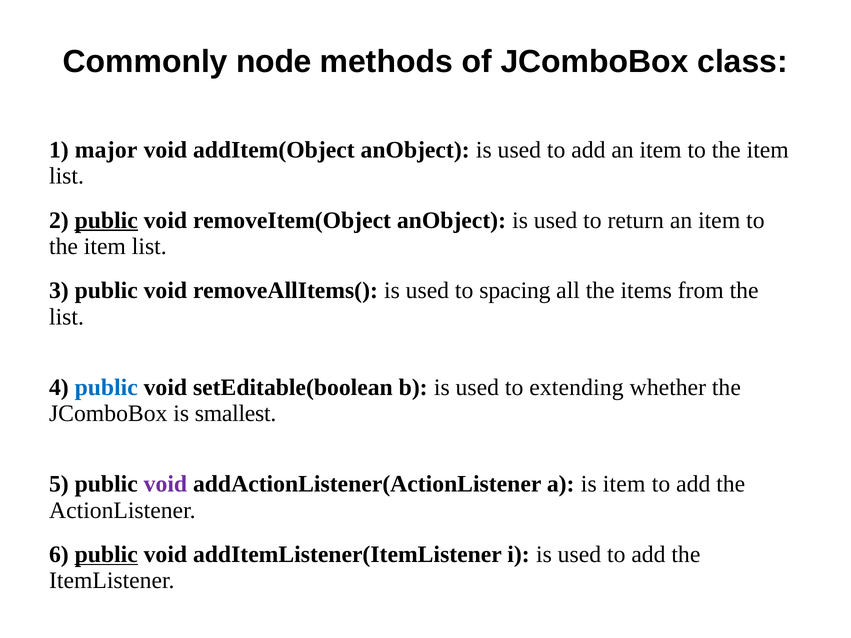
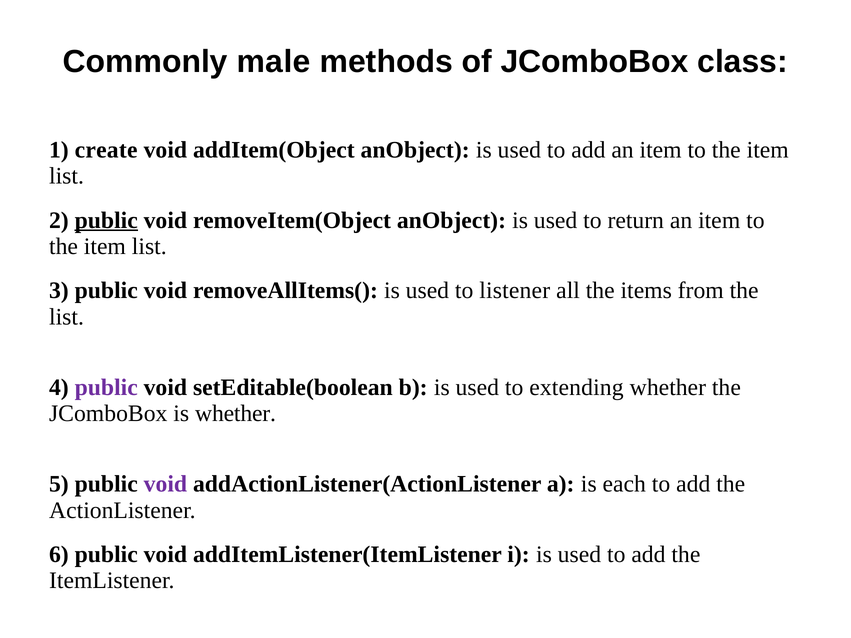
node: node -> male (274, 62)
major: major -> create (106, 150)
spacing: spacing -> listener (515, 291)
public colour: blue -> purple (106, 387)
is smallest: smallest -> whether (236, 414)
is item: item -> each (624, 484)
public underline: present -> none (106, 555)
